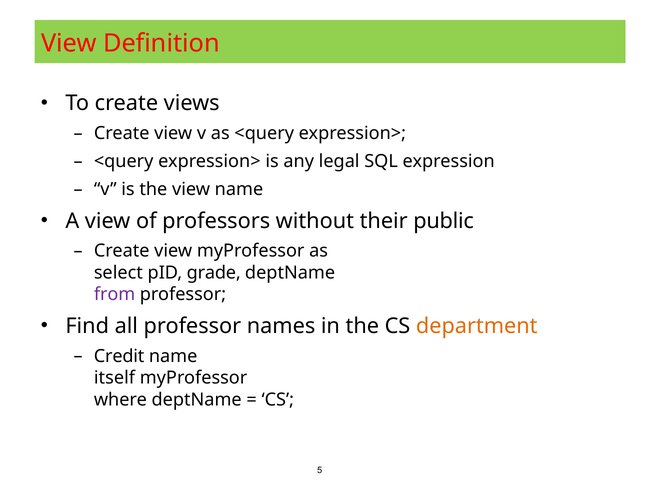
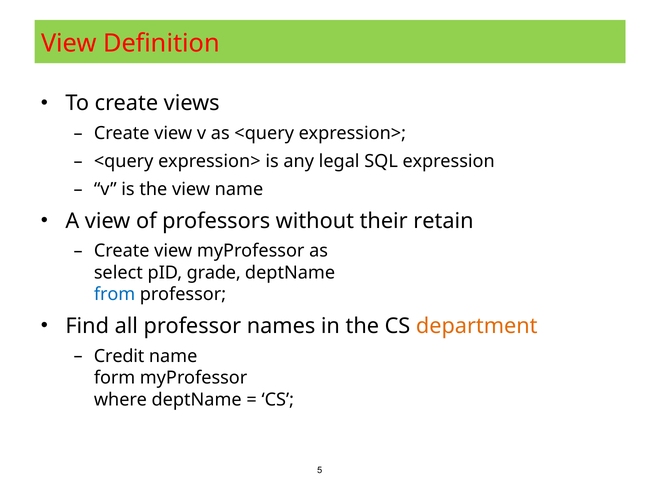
public: public -> retain (443, 221)
from colour: purple -> blue (115, 295)
itself: itself -> form (115, 378)
